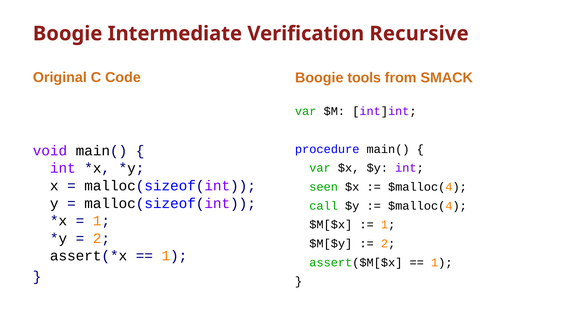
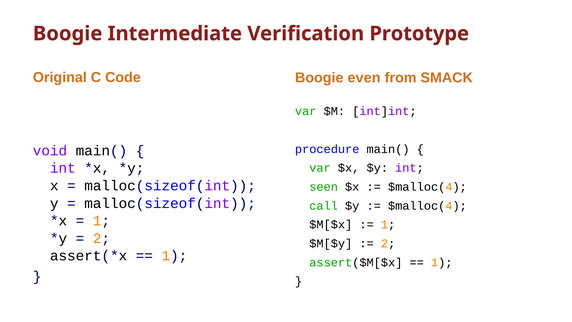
Recursive: Recursive -> Prototype (419, 34)
tools: tools -> even (364, 78)
